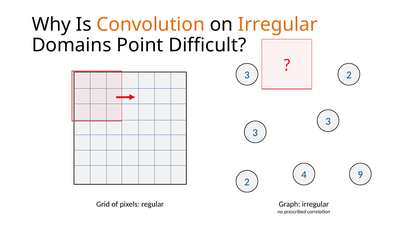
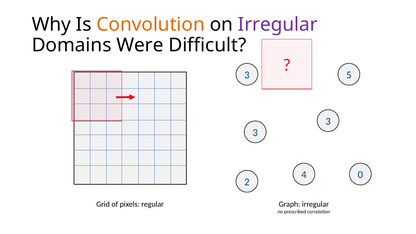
Irregular colour: orange -> purple (278, 25)
Point: Point -> Were (140, 45)
2: 2 -> 5 (349, 75)
9: 9 -> 0 (360, 175)
